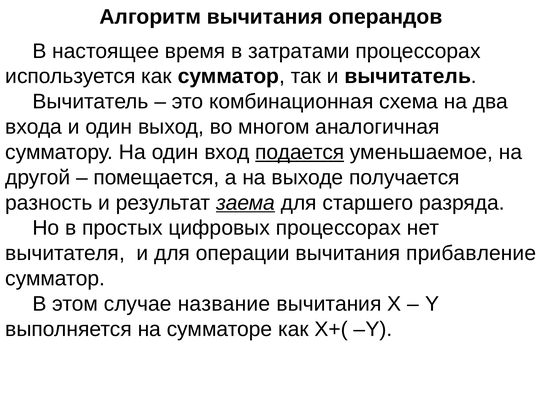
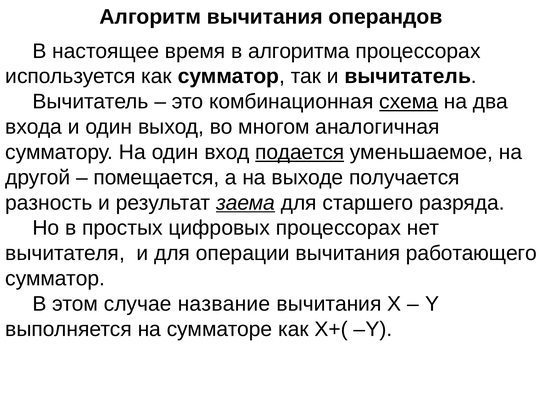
затратами: затратами -> алгоритма (299, 51)
схема underline: none -> present (409, 102)
прибавление: прибавление -> работающего (471, 254)
